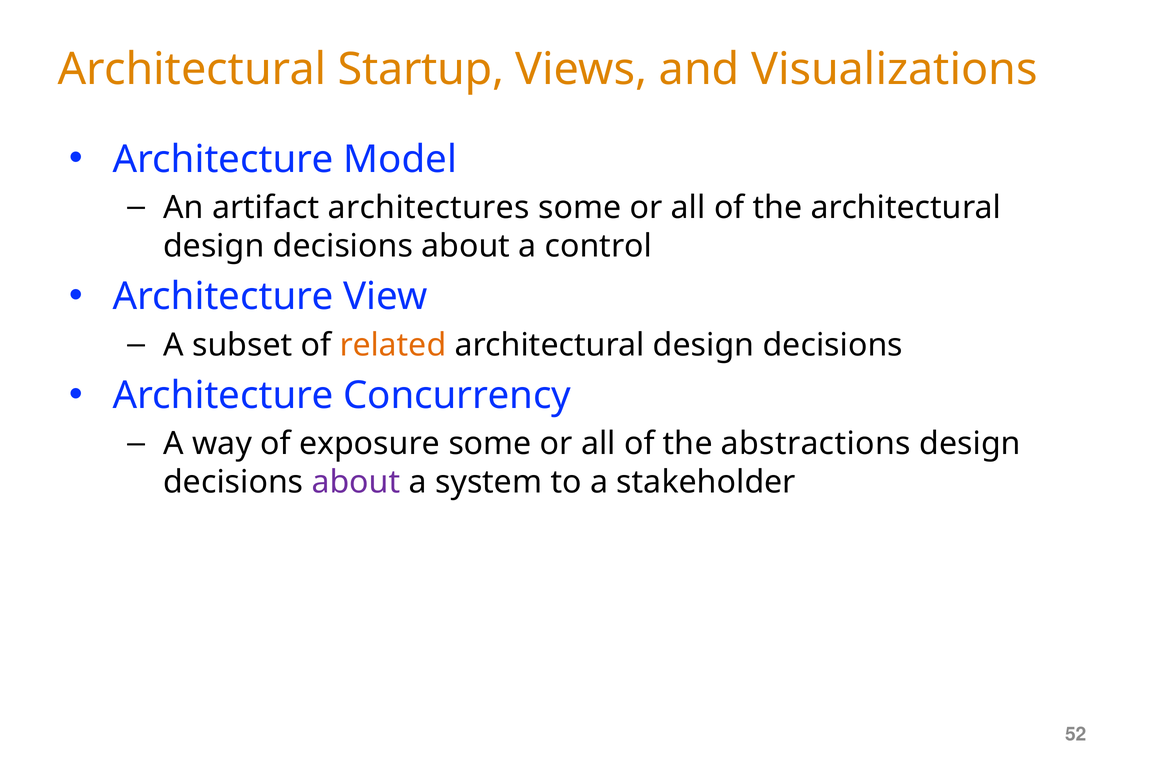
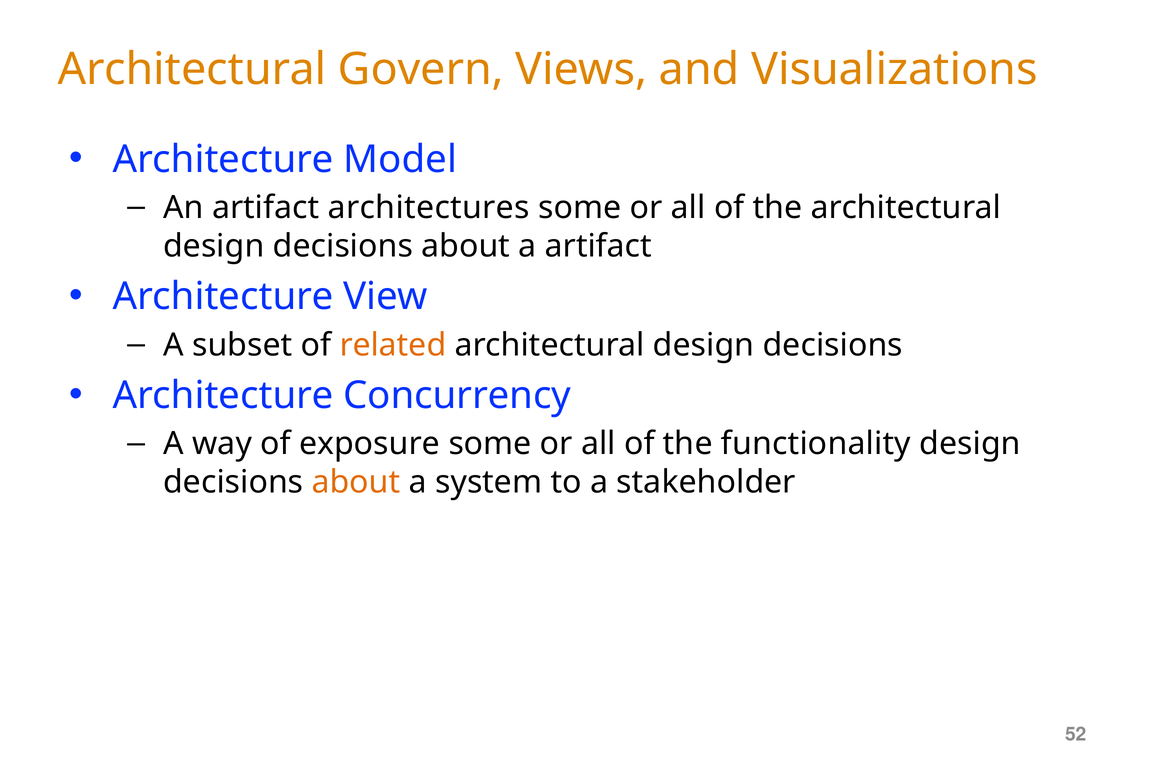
Startup: Startup -> Govern (421, 69)
a control: control -> artifact (598, 246)
abstractions: abstractions -> functionality (816, 444)
about colour: purple -> orange (356, 483)
